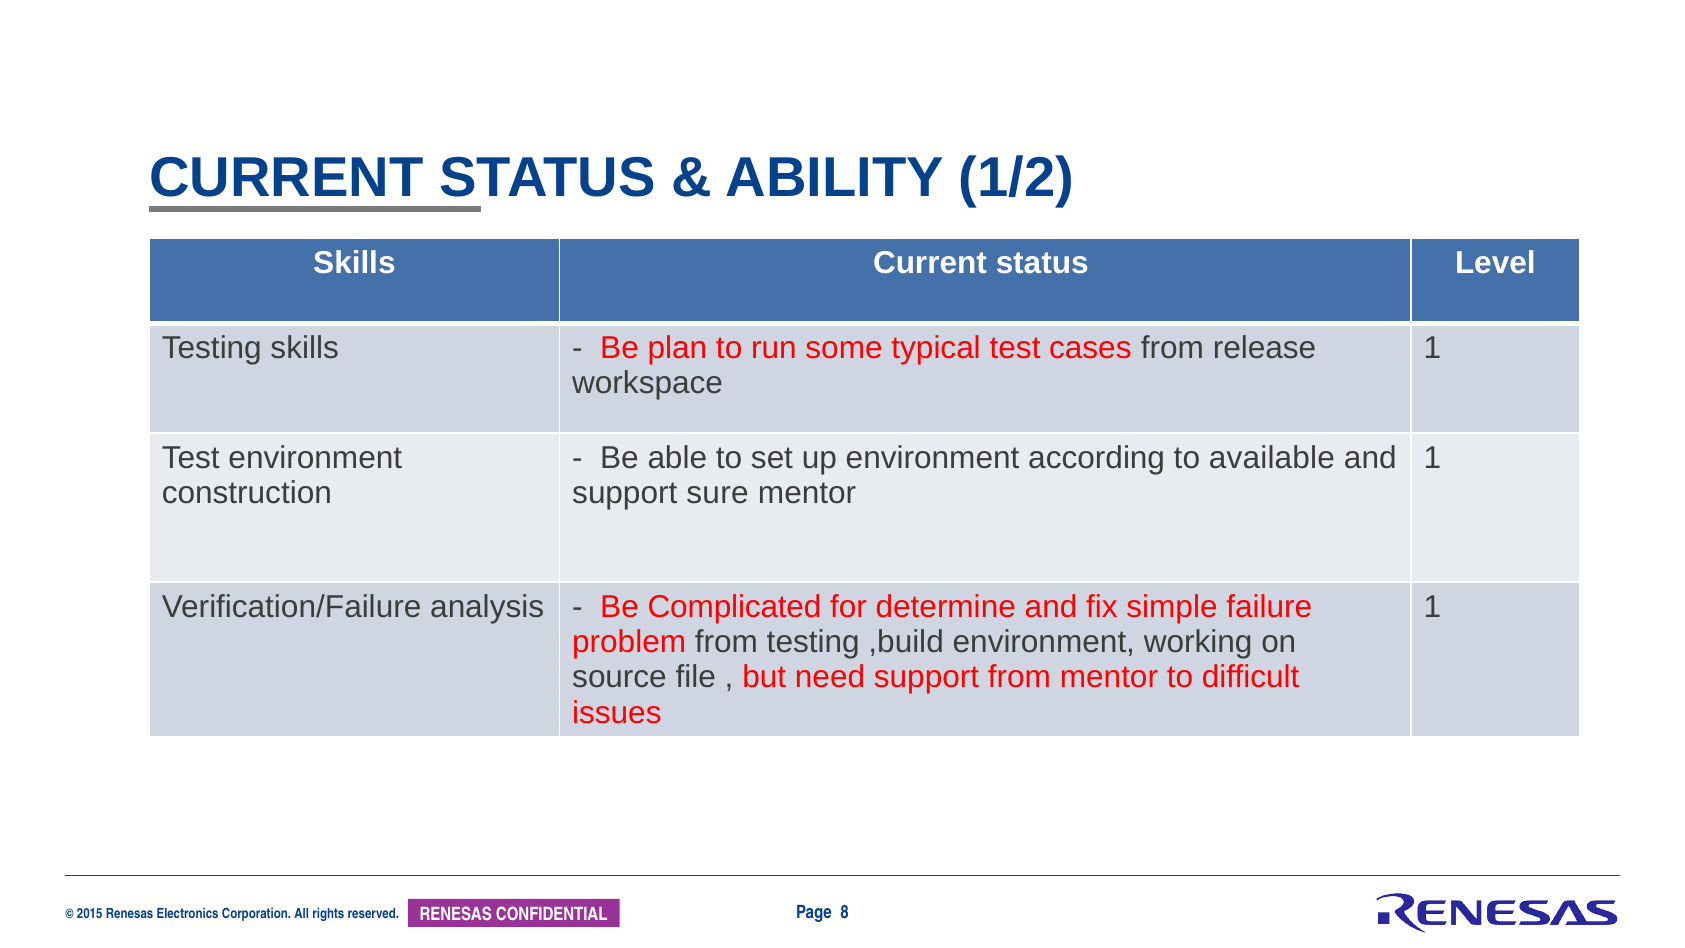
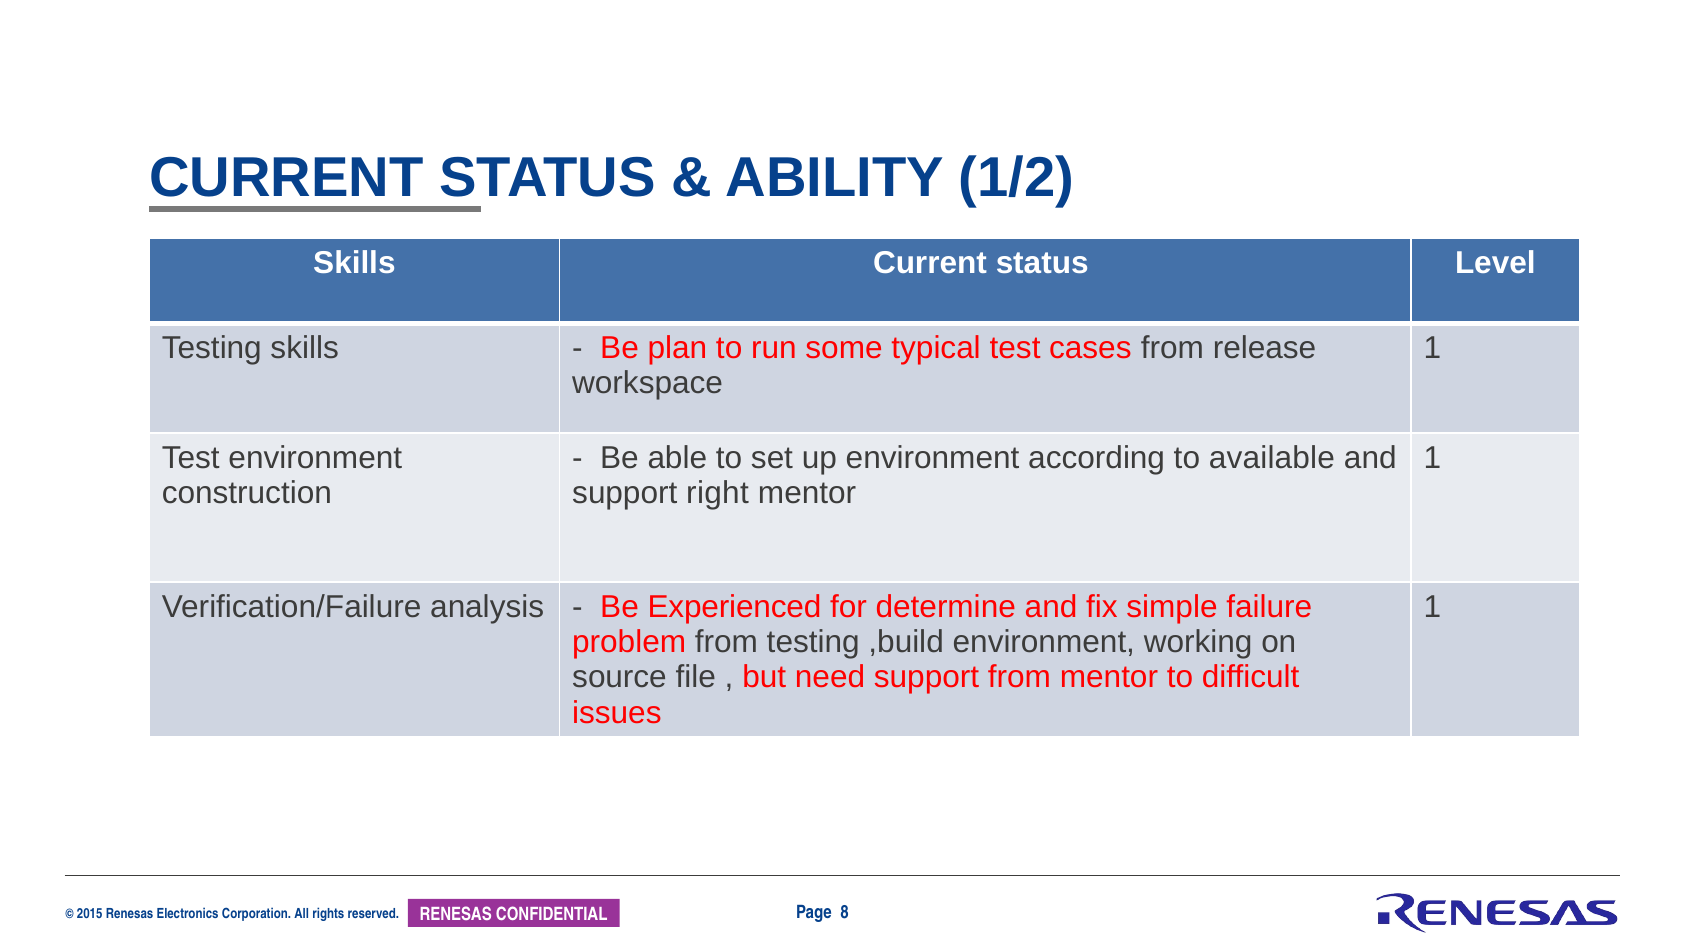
sure: sure -> right (718, 493)
Complicated: Complicated -> Experienced (735, 607)
